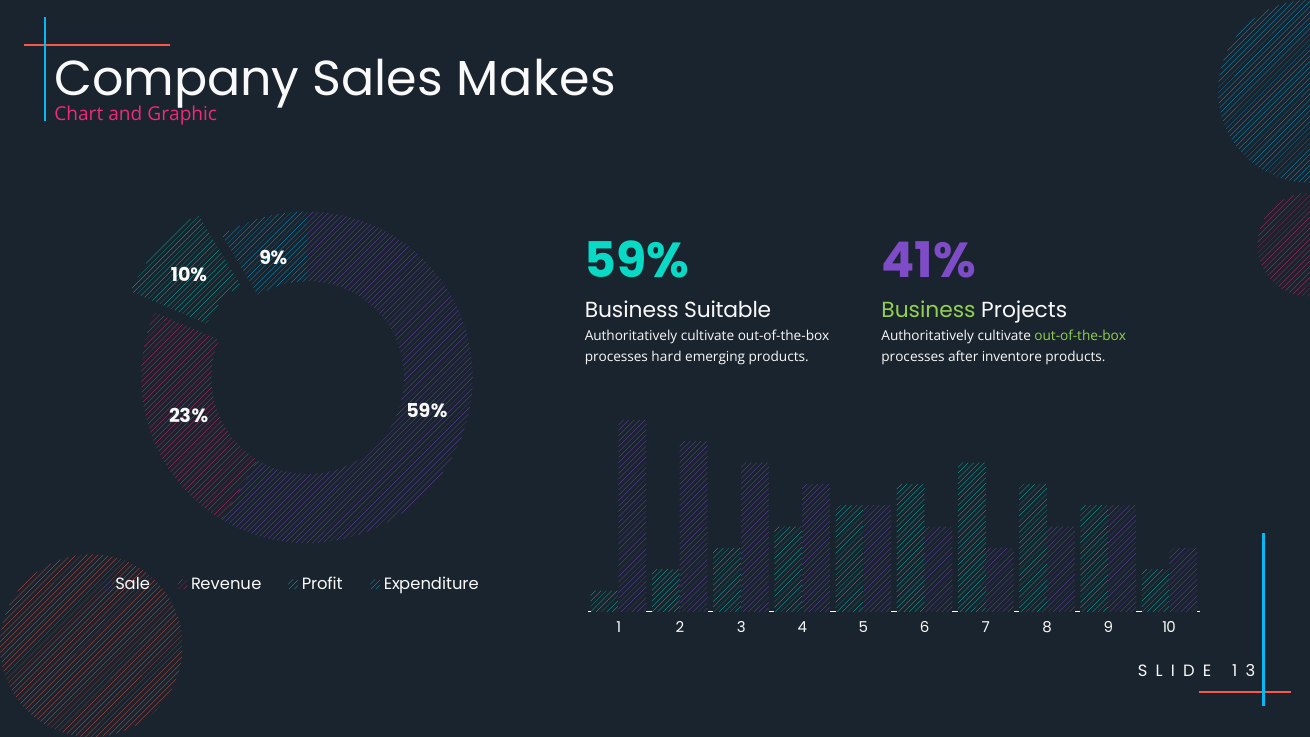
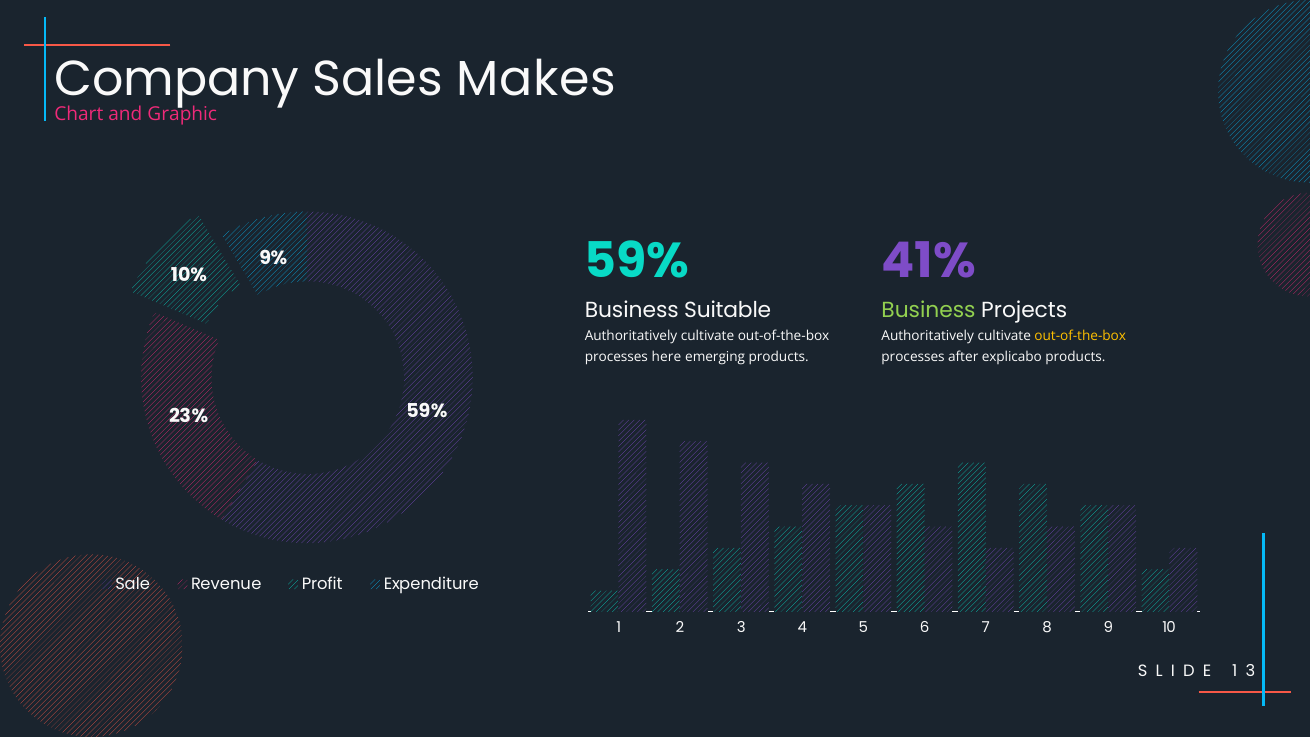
out-of-the-box colour: light green -> yellow (1080, 335)
hard: hard -> here (667, 357)
inventore: inventore -> explicabo (1012, 357)
